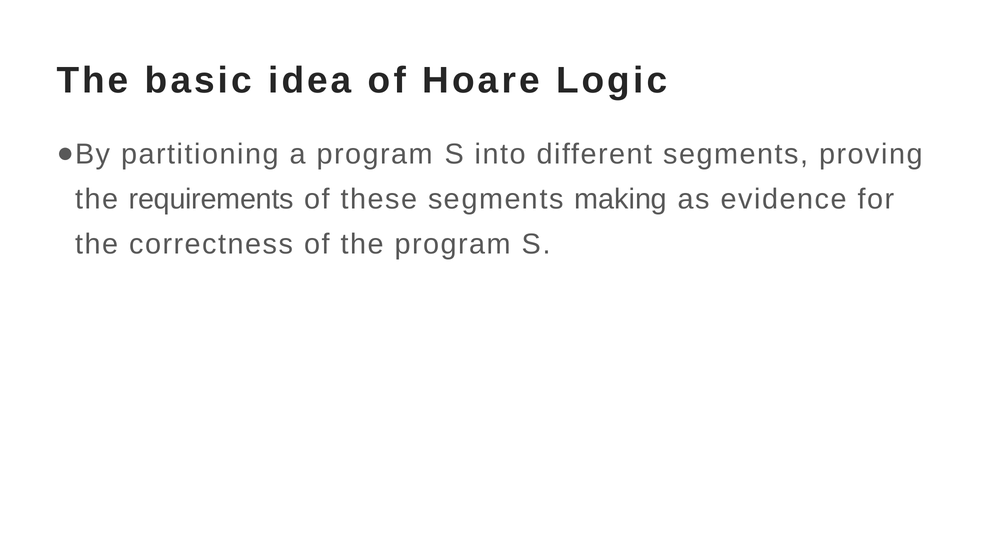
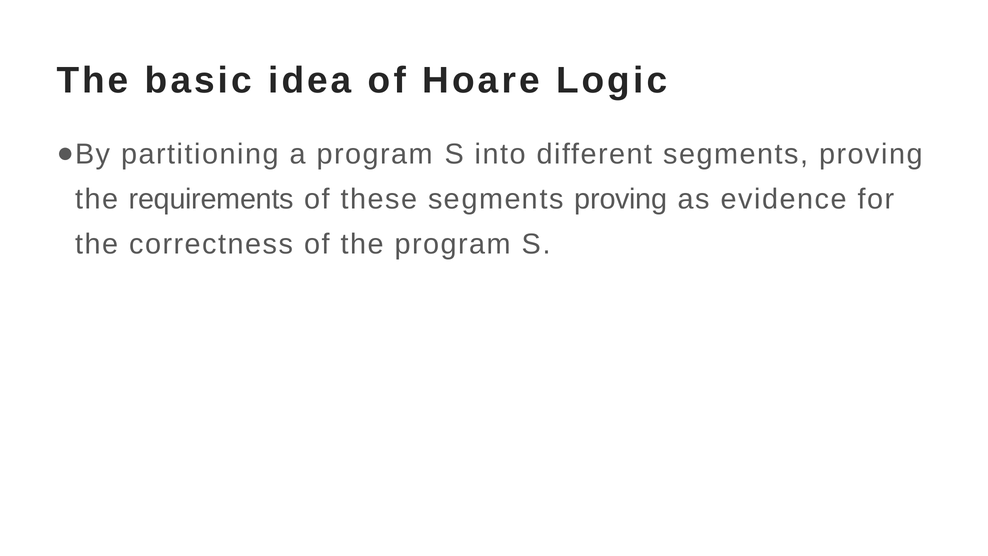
these segments making: making -> proving (621, 199)
